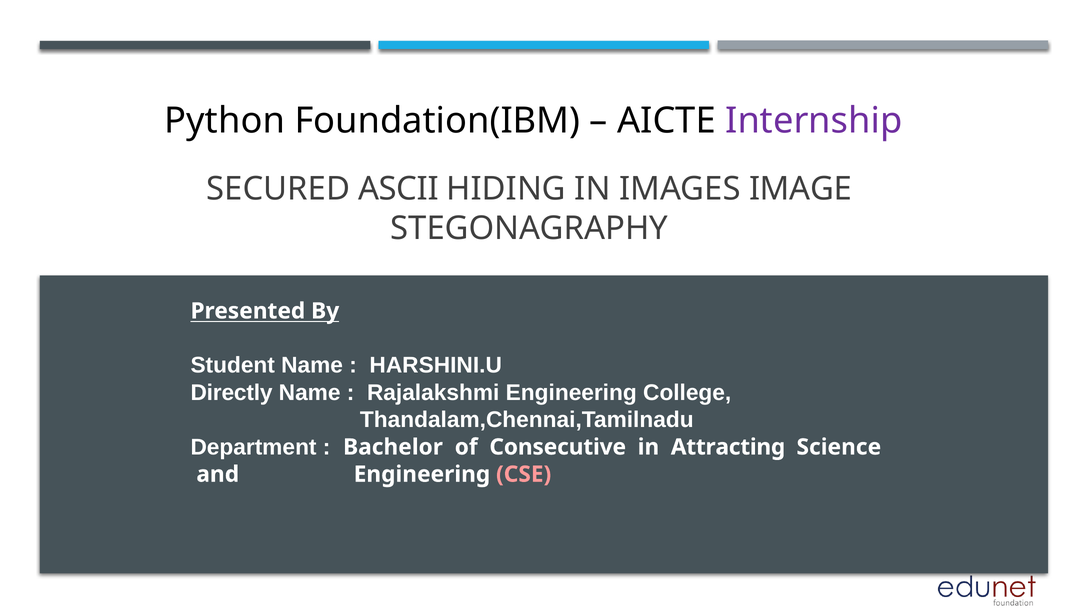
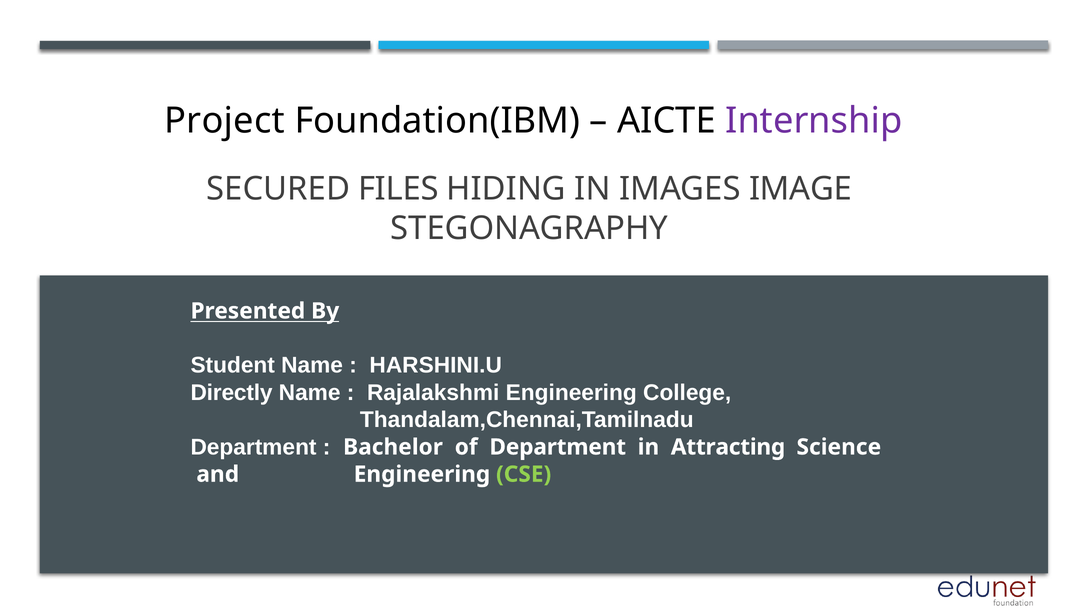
Python: Python -> Project (225, 121)
ASCII: ASCII -> FILES (398, 189)
of Consecutive: Consecutive -> Department (558, 447)
CSE colour: pink -> light green (524, 474)
